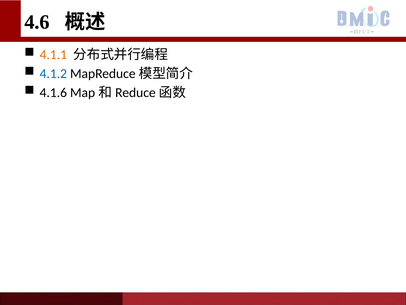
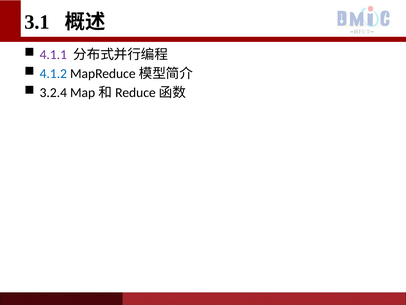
4.6: 4.6 -> 3.1 (37, 22)
4.1.1 colour: orange -> purple (53, 55)
4.1.6: 4.1.6 -> 3.2.4 (53, 93)
